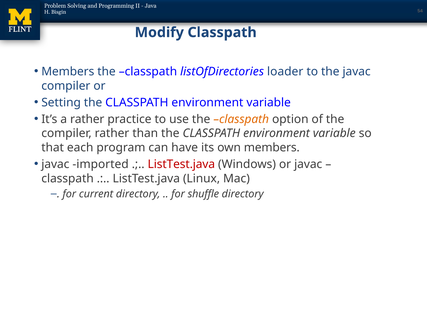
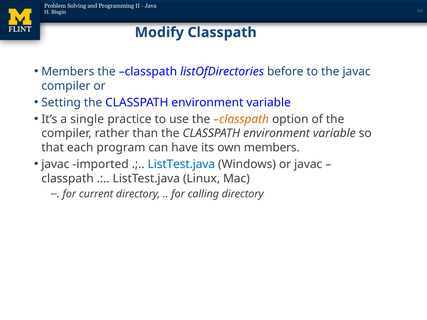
loader: loader -> before (285, 72)
a rather: rather -> single (87, 119)
ListTest.java colour: red -> blue (181, 164)
shuffle: shuffle -> calling (203, 194)
